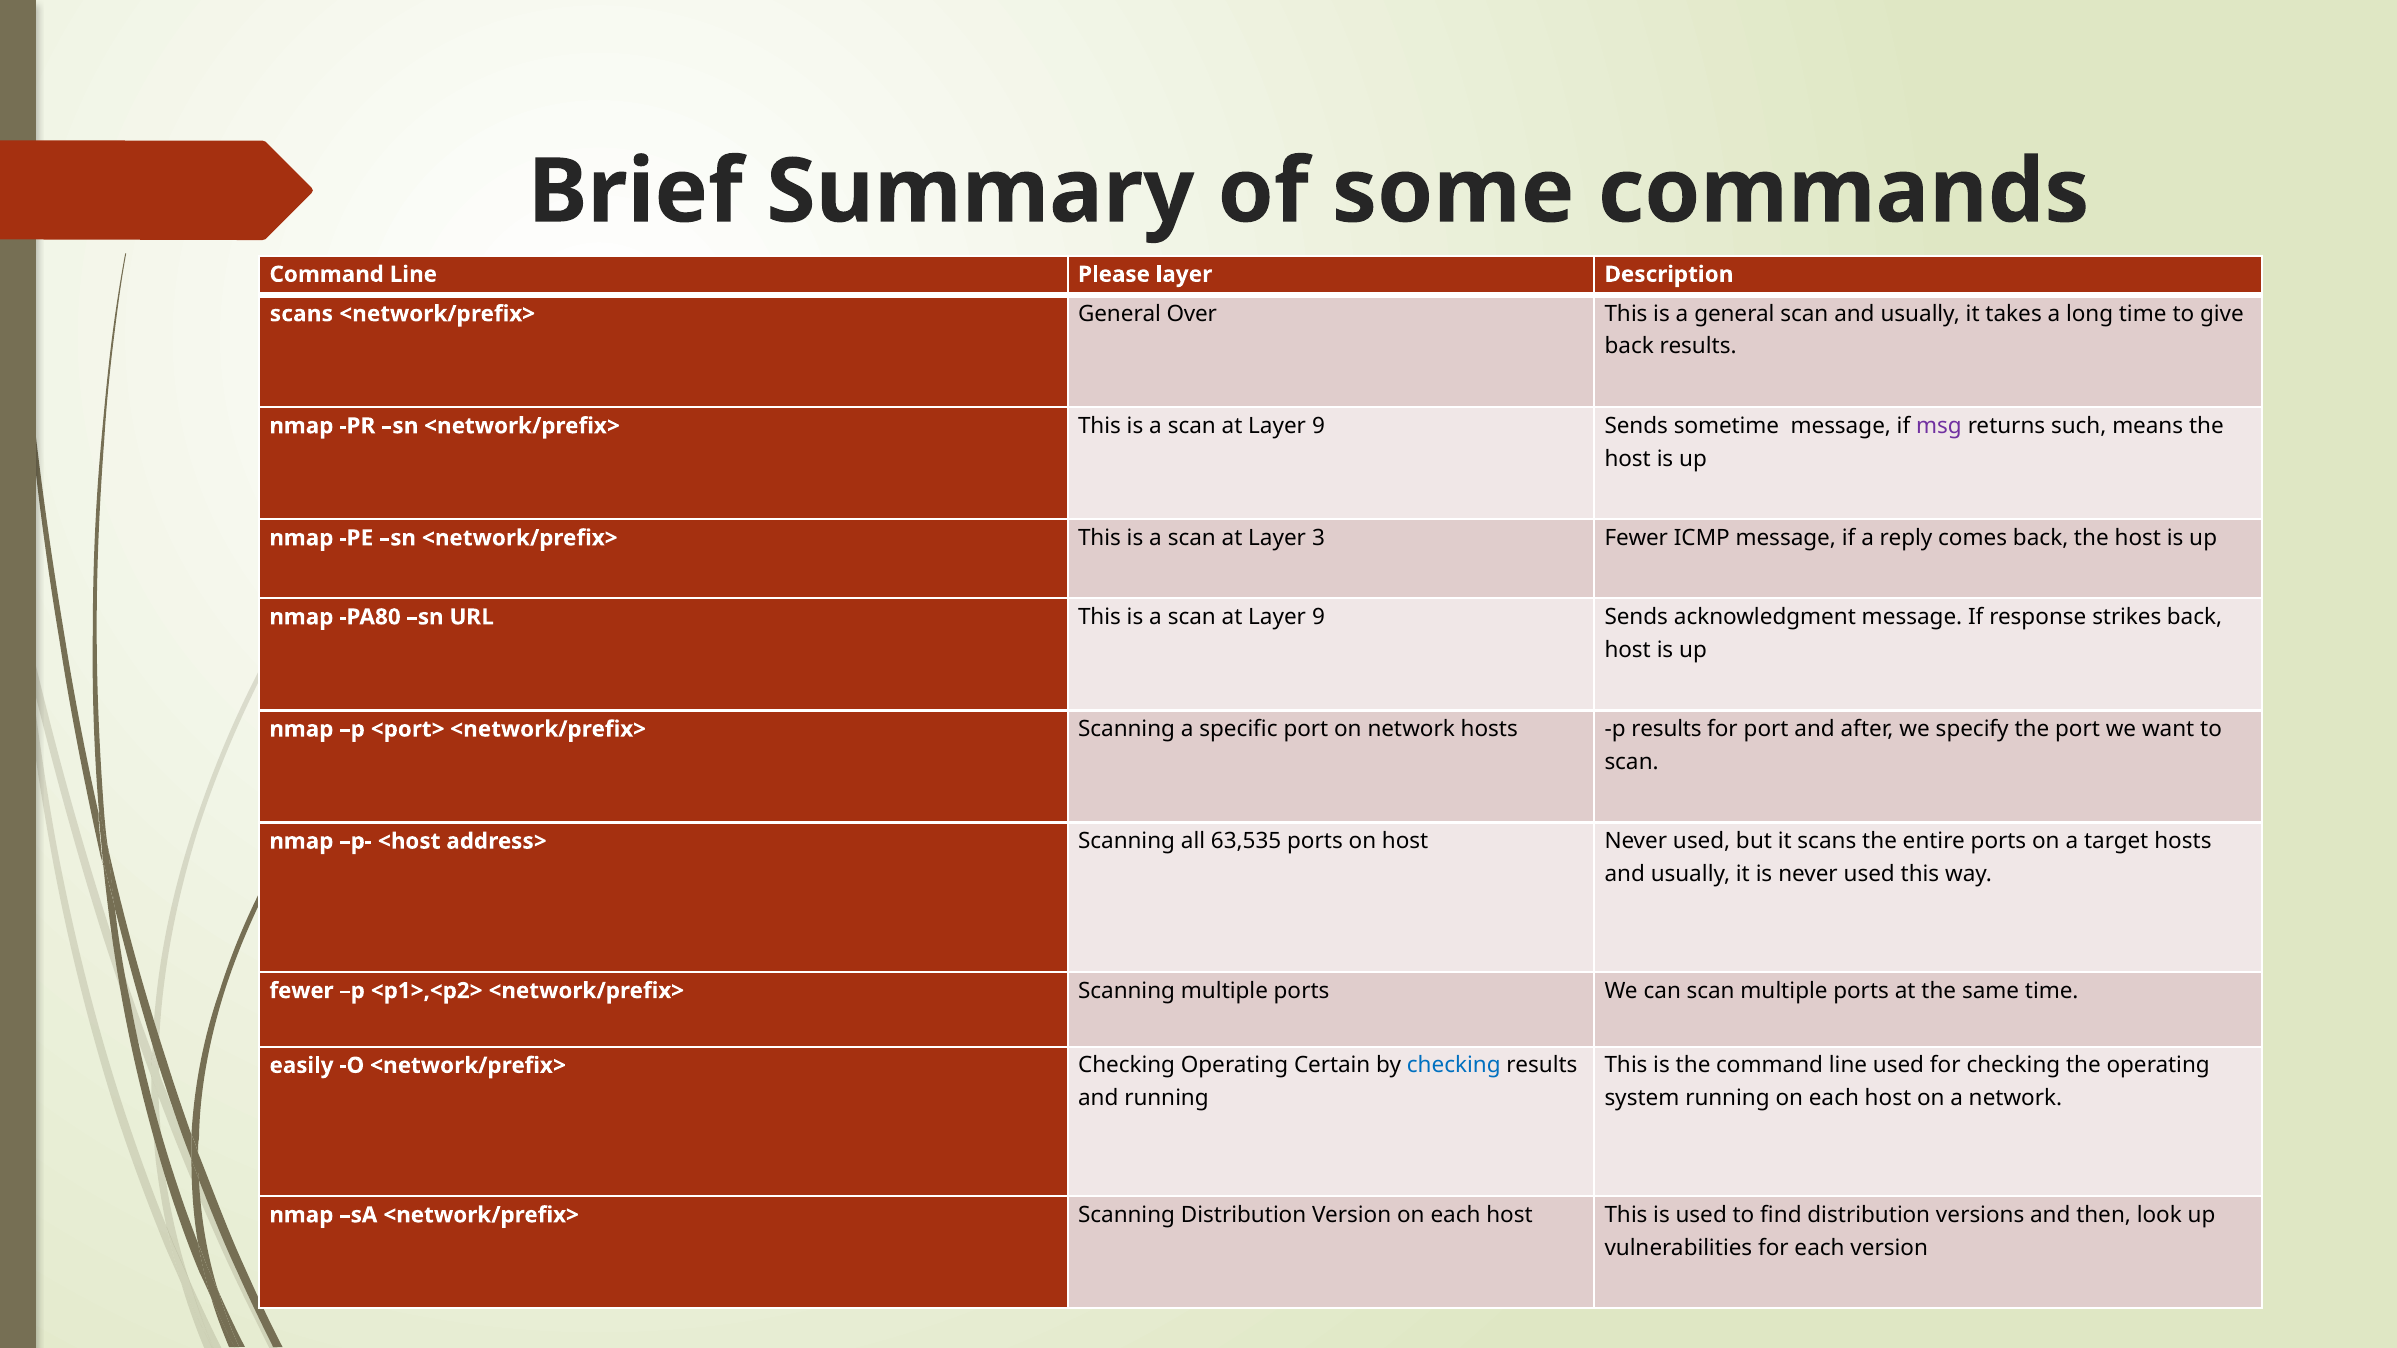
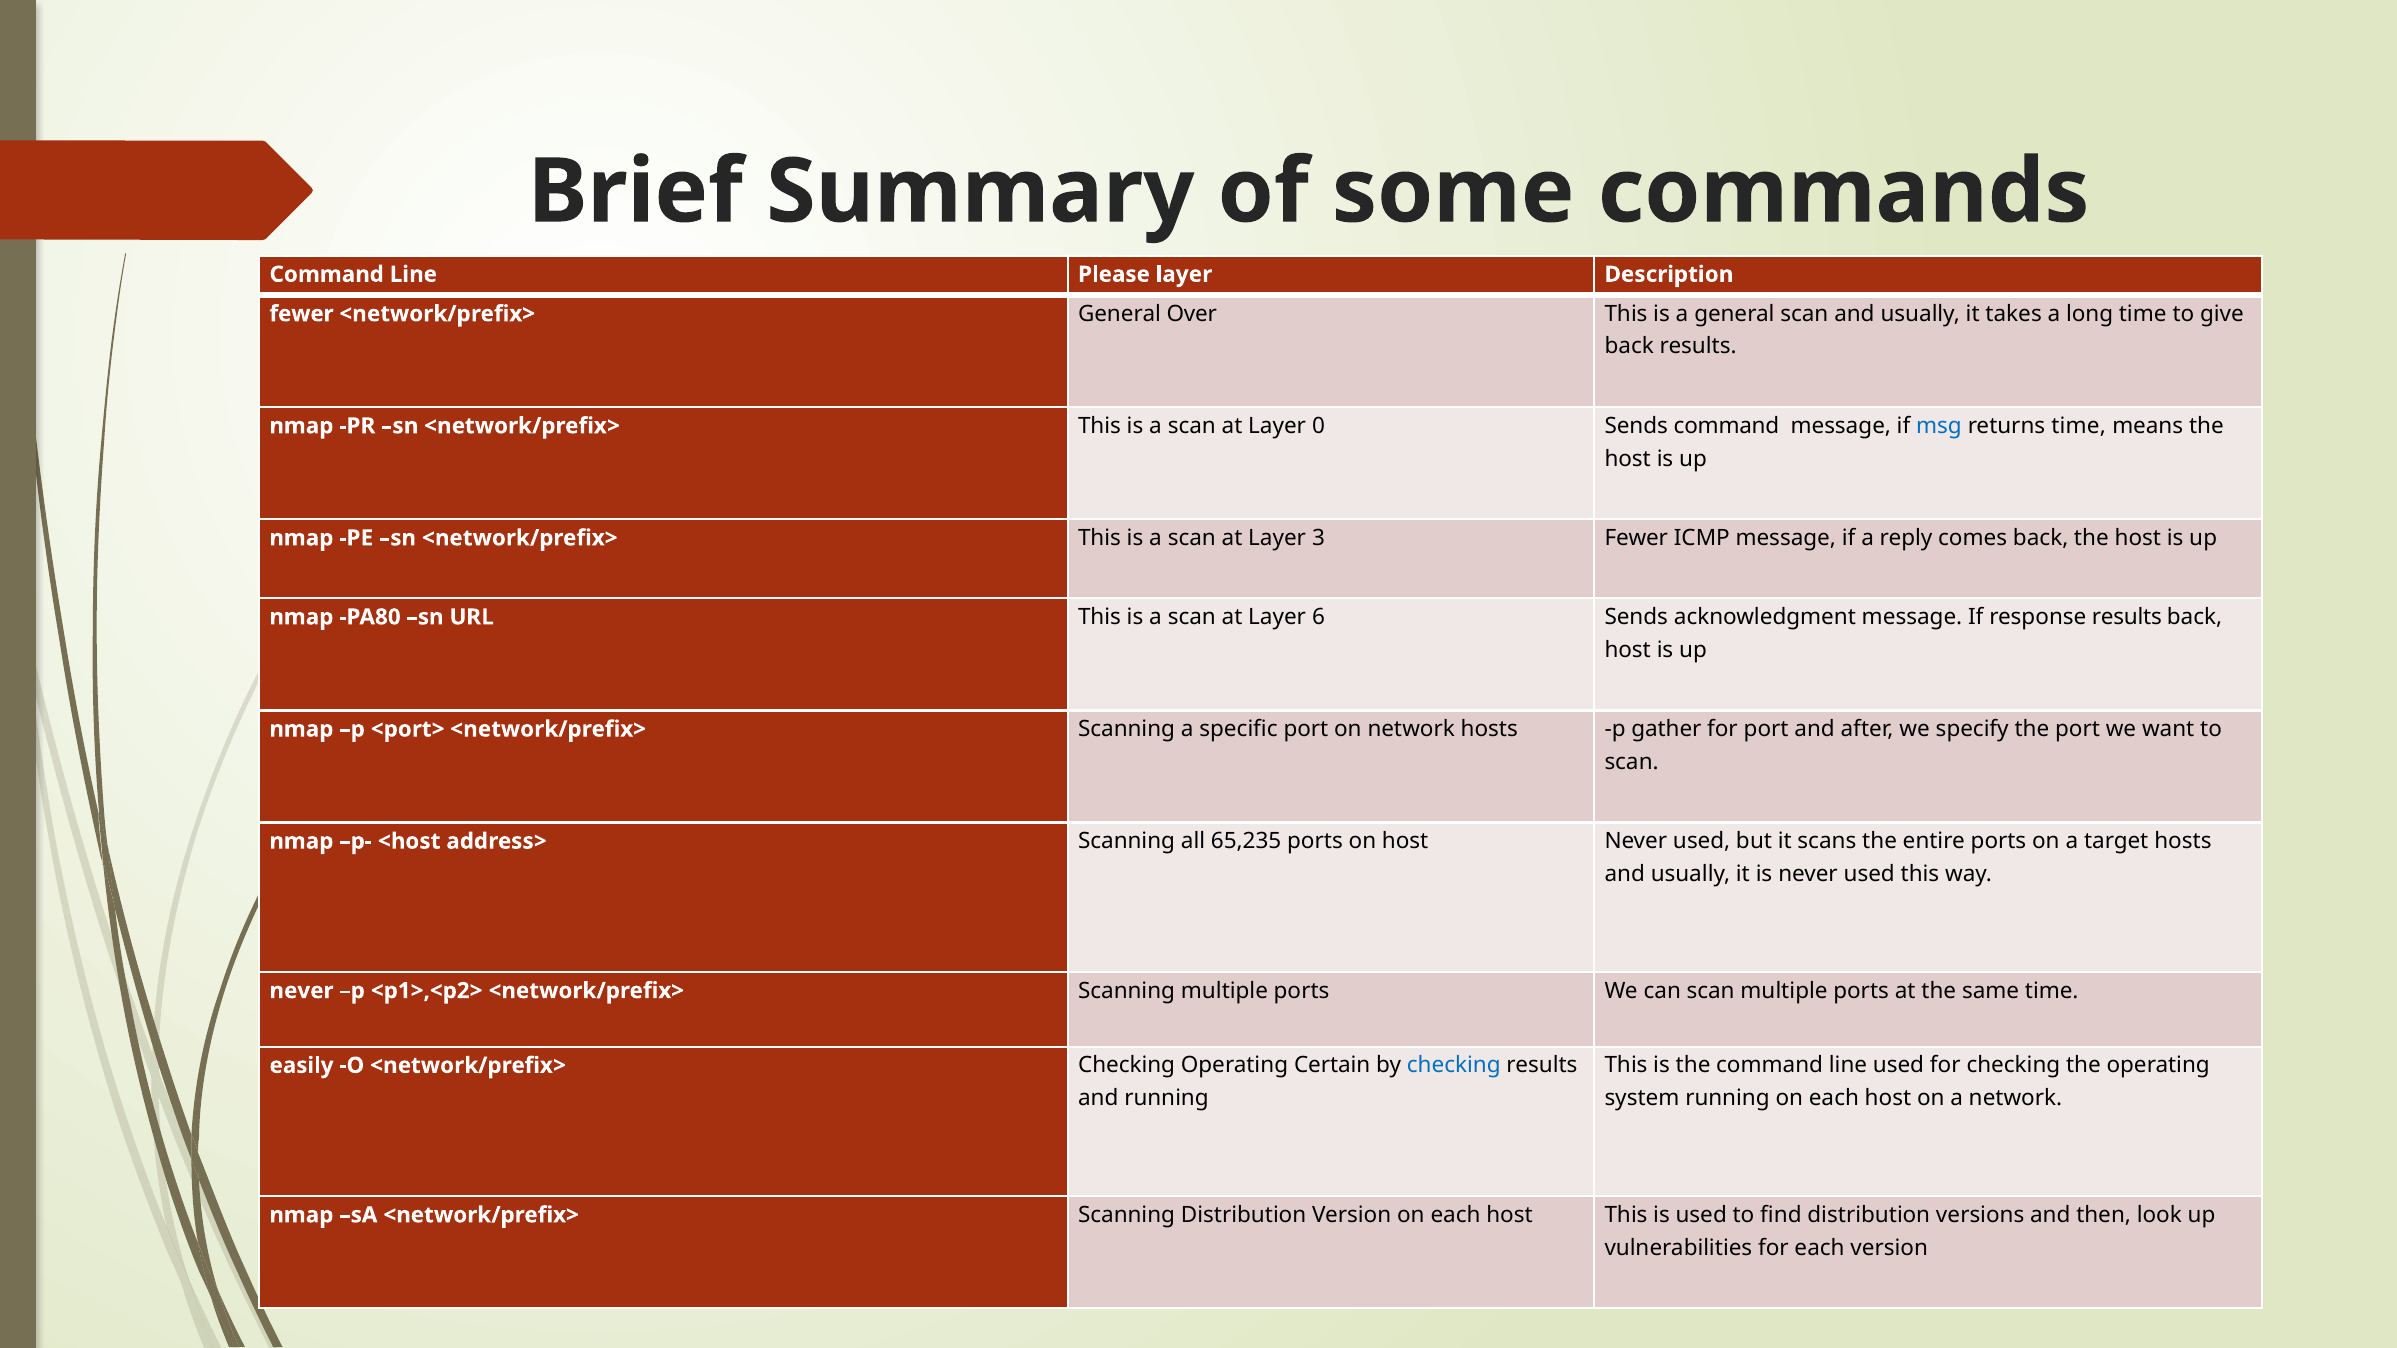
scans: scans -> fewer (302, 314)
9: 9 -> 0 (1318, 426)
Sends sometime: sometime -> command (1727, 426)
msg colour: purple -> blue (1939, 426)
returns such: such -> time (2079, 426)
9: 9 -> 6 (1318, 617)
response strikes: strikes -> results (2127, 617)
p results: results -> gather (1666, 729)
63,535: 63,535 -> 65,235 (1246, 841)
fewer: fewer -> never (302, 991)
